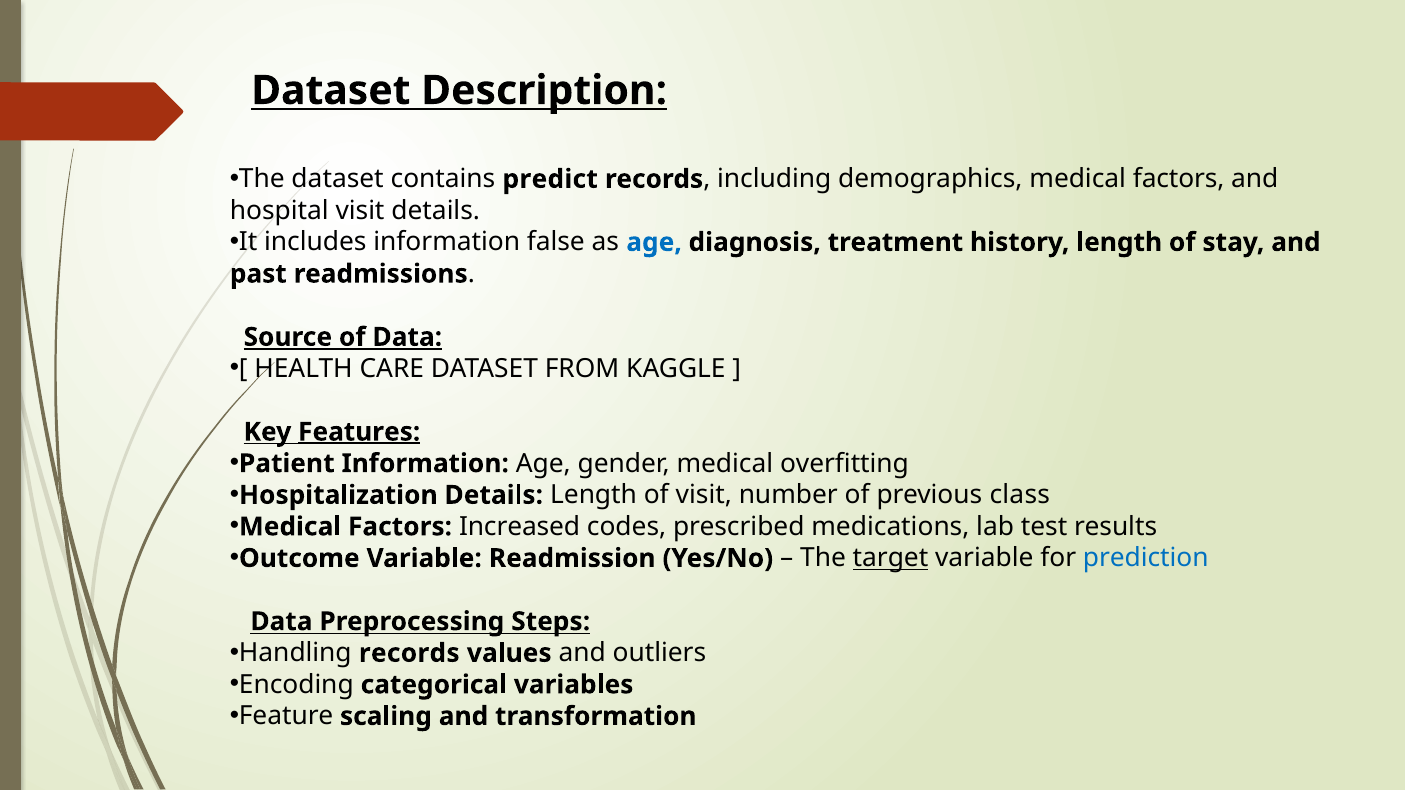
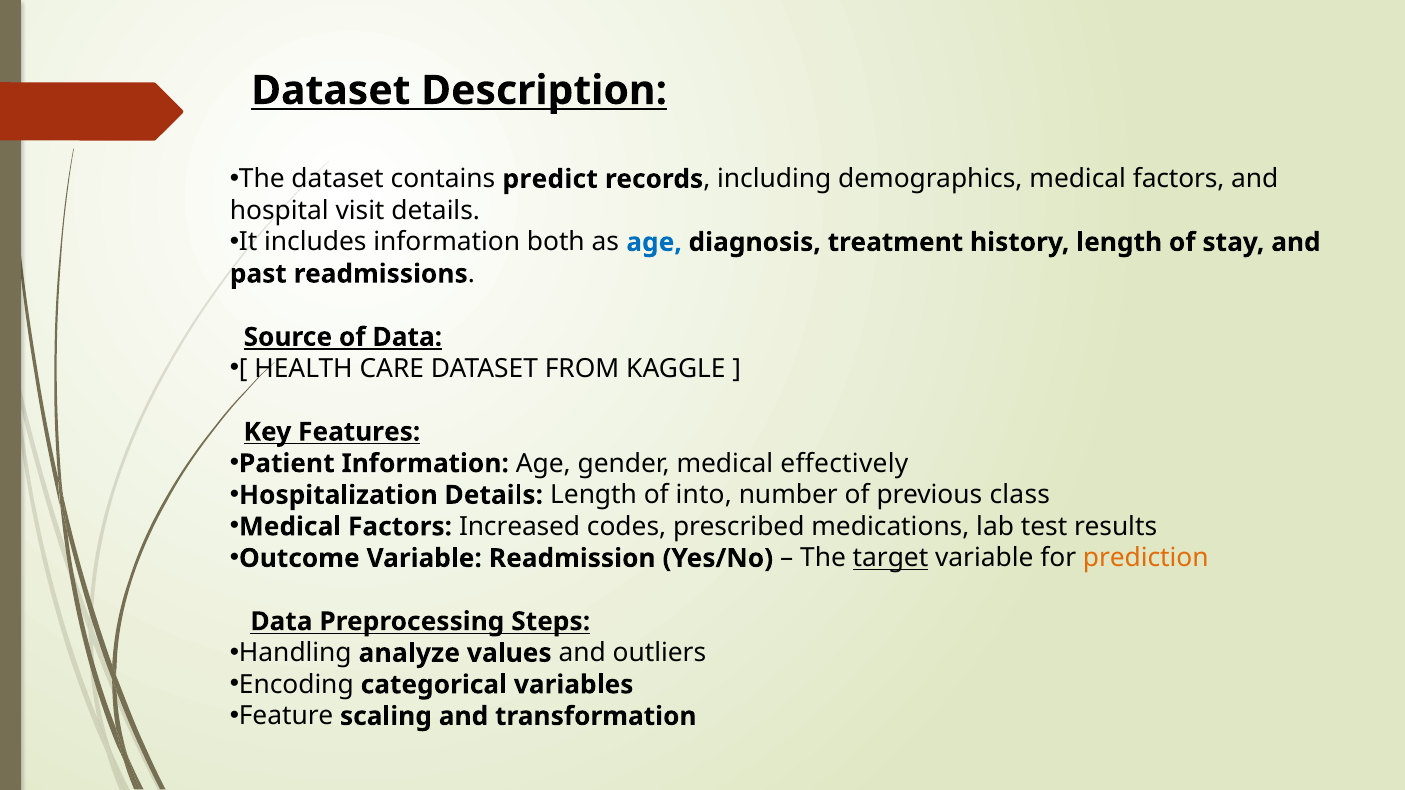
false: false -> both (556, 242)
Features underline: present -> none (359, 432)
overfitting: overfitting -> effectively (844, 464)
of visit: visit -> into (704, 495)
prediction colour: blue -> orange (1146, 559)
Handling records: records -> analyze (409, 653)
